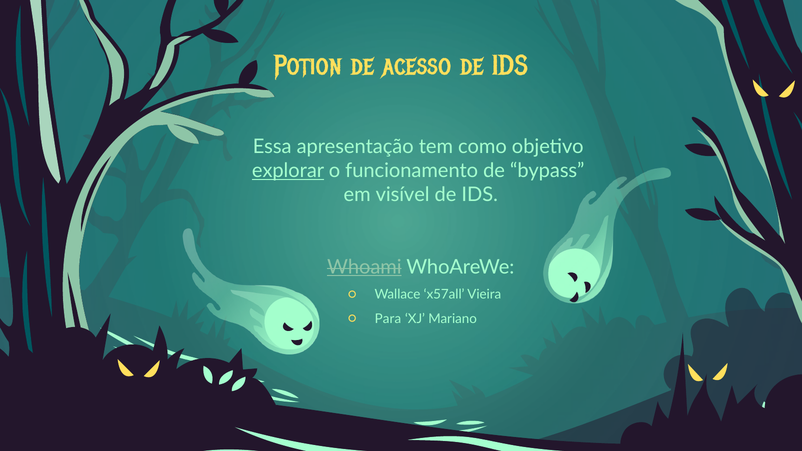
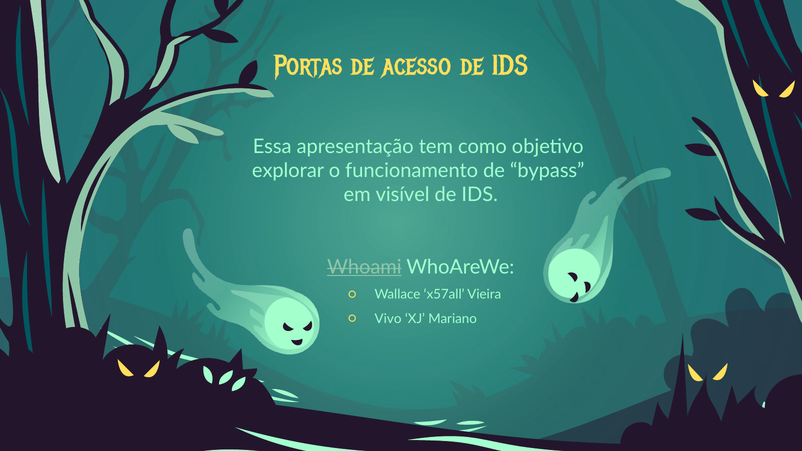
Potion: Potion -> Portas (308, 66)
explorar underline: present -> none (288, 171)
Para: Para -> Vivo (388, 319)
